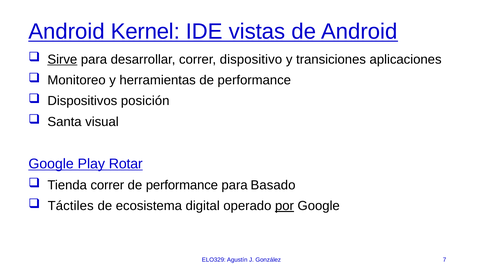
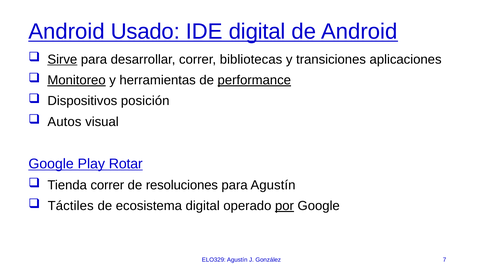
Kernel: Kernel -> Usado (145, 31)
IDE vistas: vistas -> digital (257, 31)
dispositivo: dispositivo -> bibliotecas (251, 59)
Monitoreo underline: none -> present (77, 80)
performance underline: none -> present (254, 80)
Santa: Santa -> Autos (64, 122)
performance: performance -> resoluciones (182, 185)
para Basado: Basado -> Agustín (273, 185)
